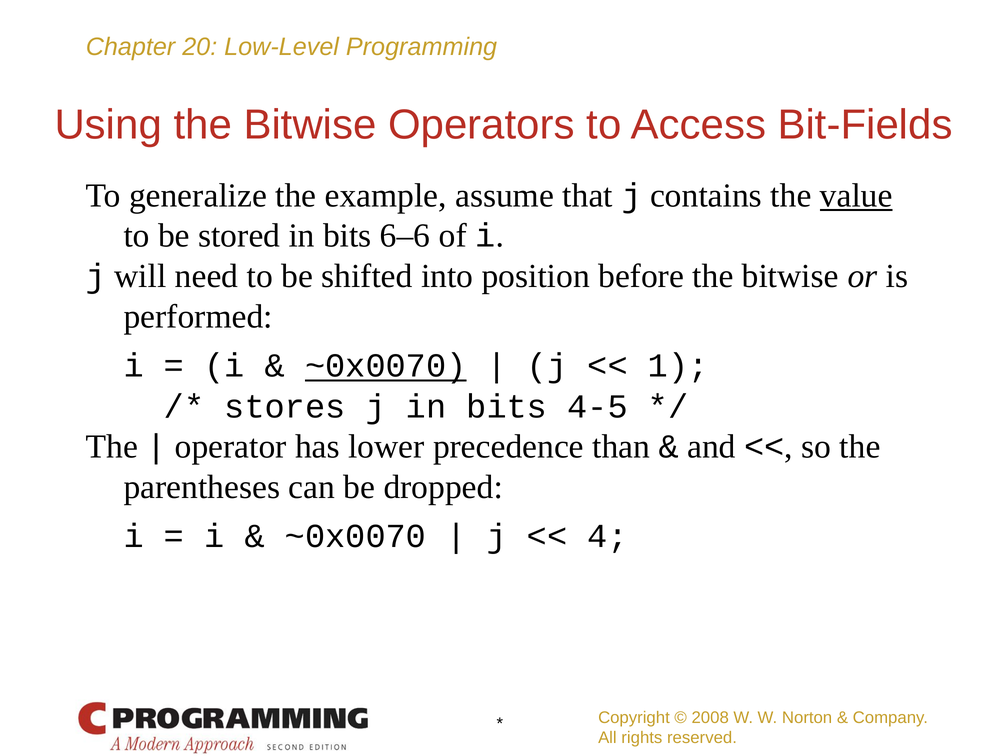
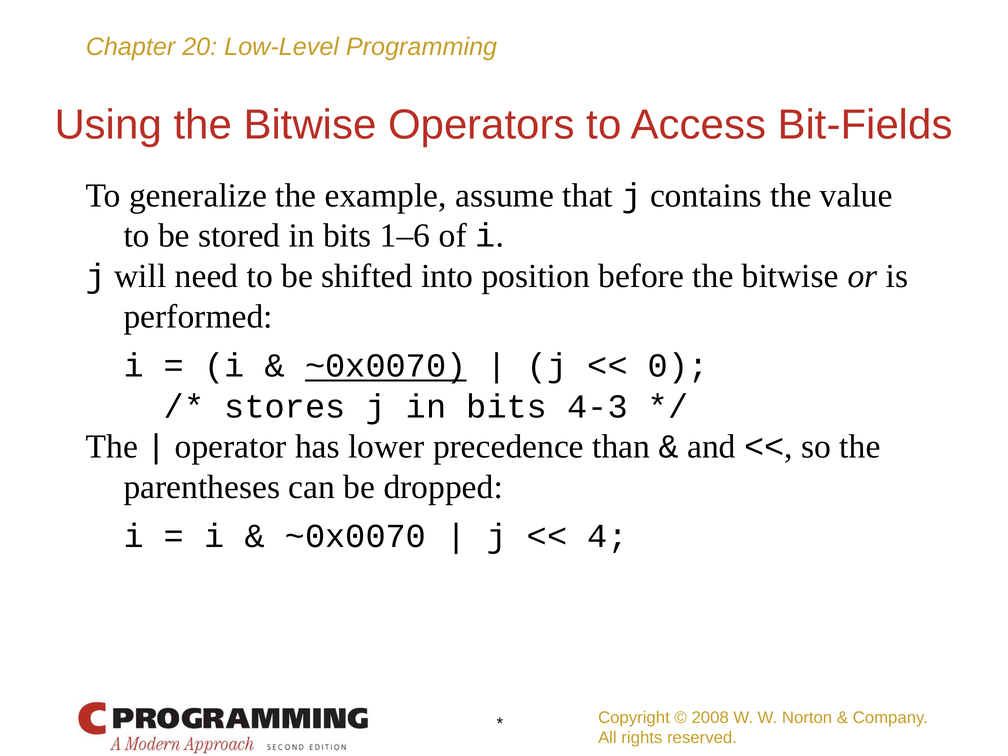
value underline: present -> none (856, 196)
6–6: 6–6 -> 1–6 (405, 236)
1: 1 -> 0 (678, 366)
4-5: 4-5 -> 4-3 (598, 407)
